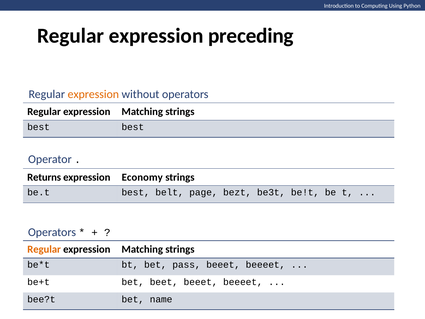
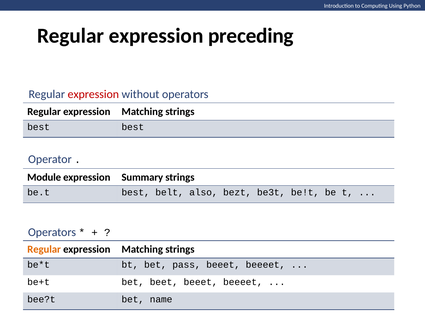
expression colour: orange -> red (93, 94)
Returns: Returns -> Module (44, 177)
Economy: Economy -> Summary (142, 177)
page: page -> also (203, 192)
